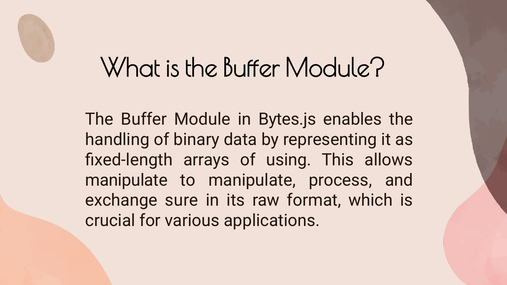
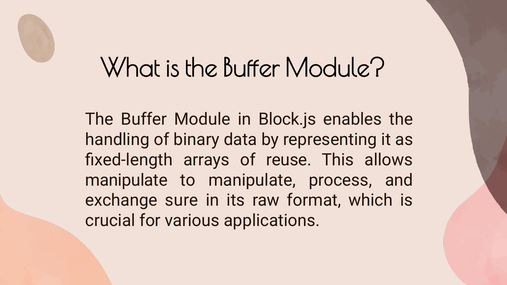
Bytes.js: Bytes.js -> Block.js (287, 119)
using: using -> reuse (289, 160)
